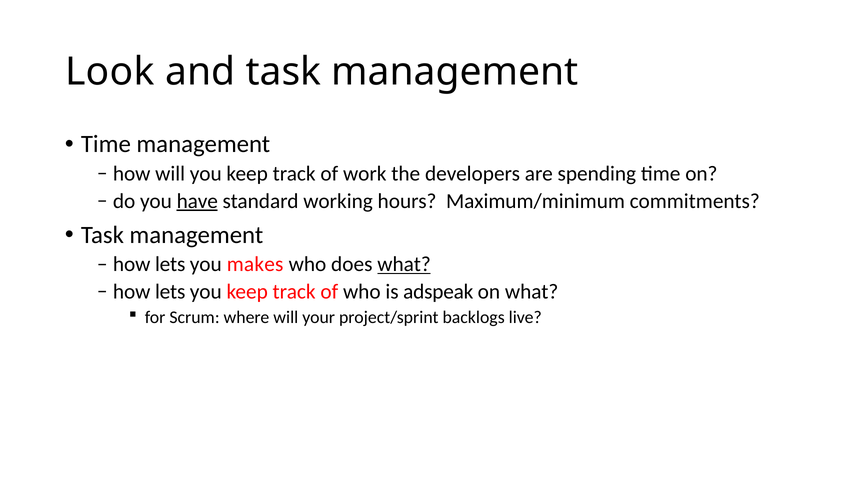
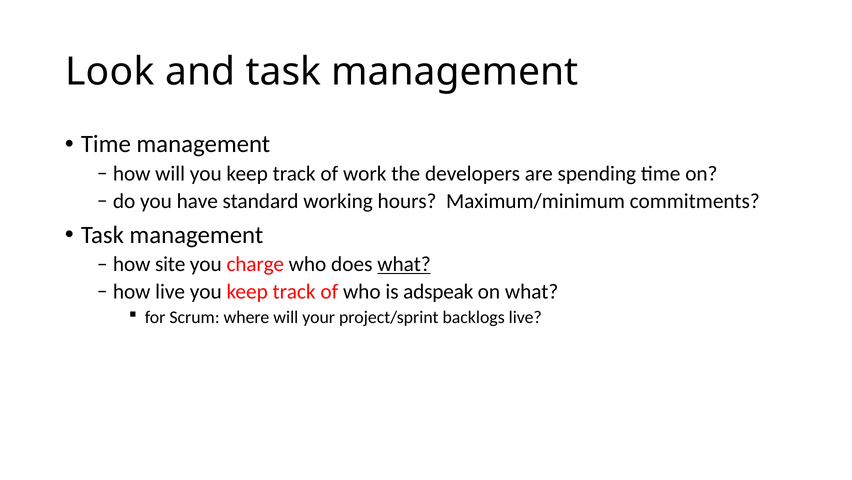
have underline: present -> none (197, 201)
lets: lets -> site (170, 264)
makes: makes -> charge (255, 264)
lets: lets -> live (170, 291)
